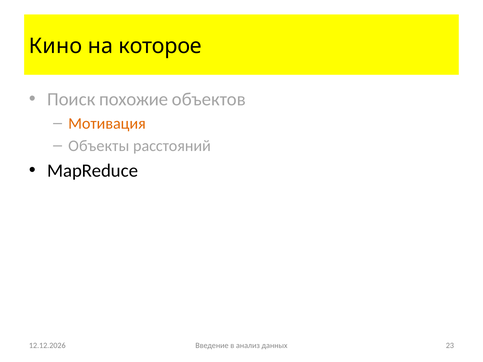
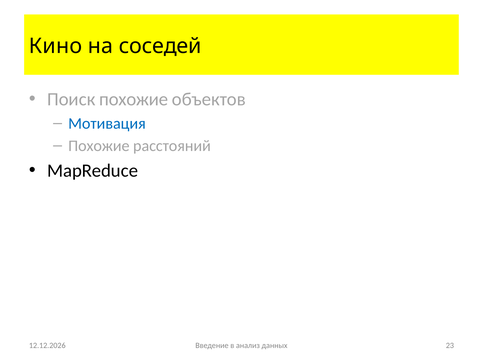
которое: которое -> соседей (160, 46)
Мотивация colour: orange -> blue (107, 123)
Объекты: Объекты -> Похожие (99, 146)
